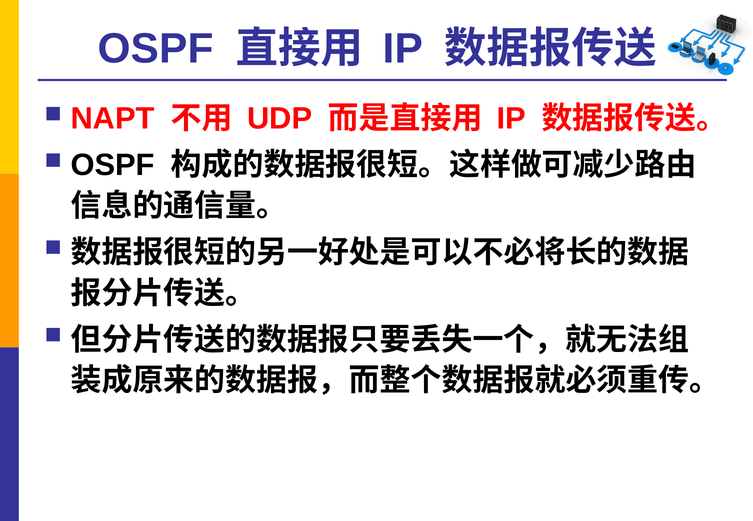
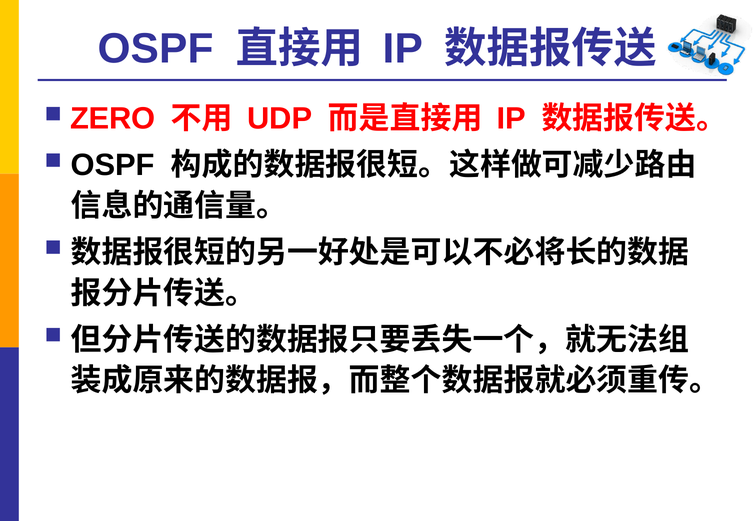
NAPT: NAPT -> ZERO (113, 119)
